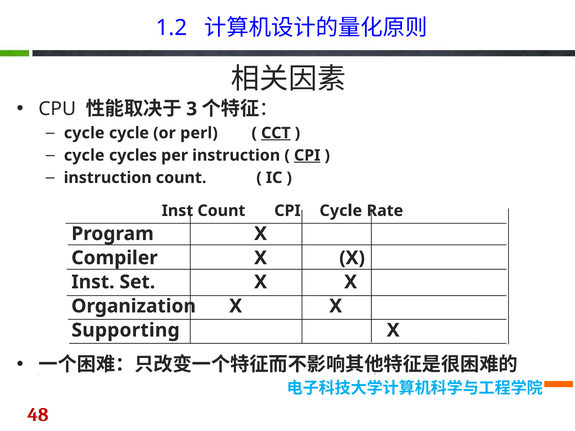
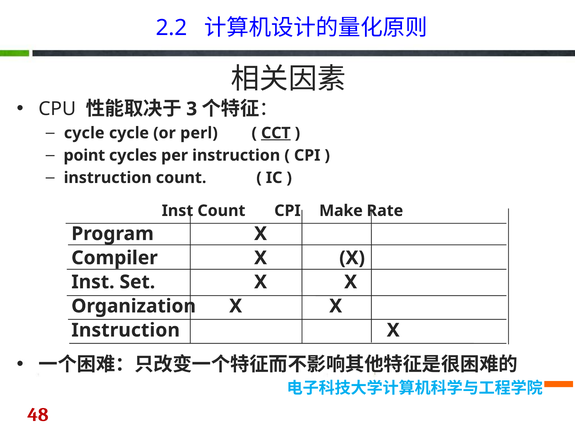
1.2: 1.2 -> 2.2 (172, 28)
cycle: cycle -> point (84, 155)
CPI underline: present -> none (307, 155)
CPI Cycle: Cycle -> Make (341, 211)
Supporting: Supporting -> Instruction (126, 330)
